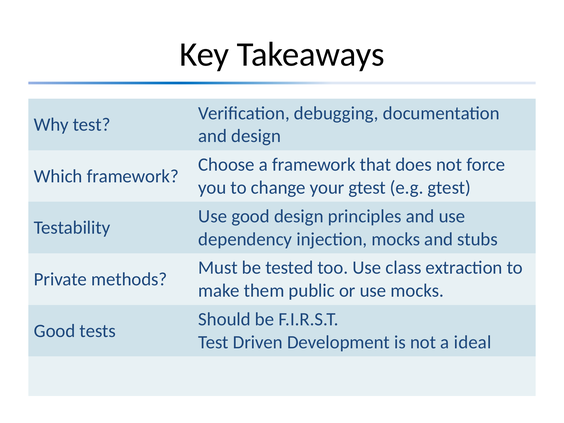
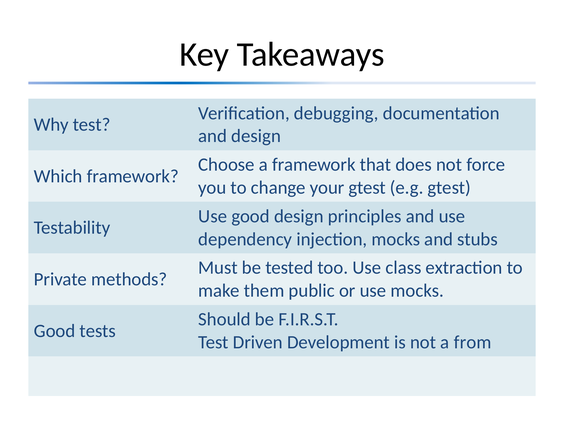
ideal: ideal -> from (473, 342)
